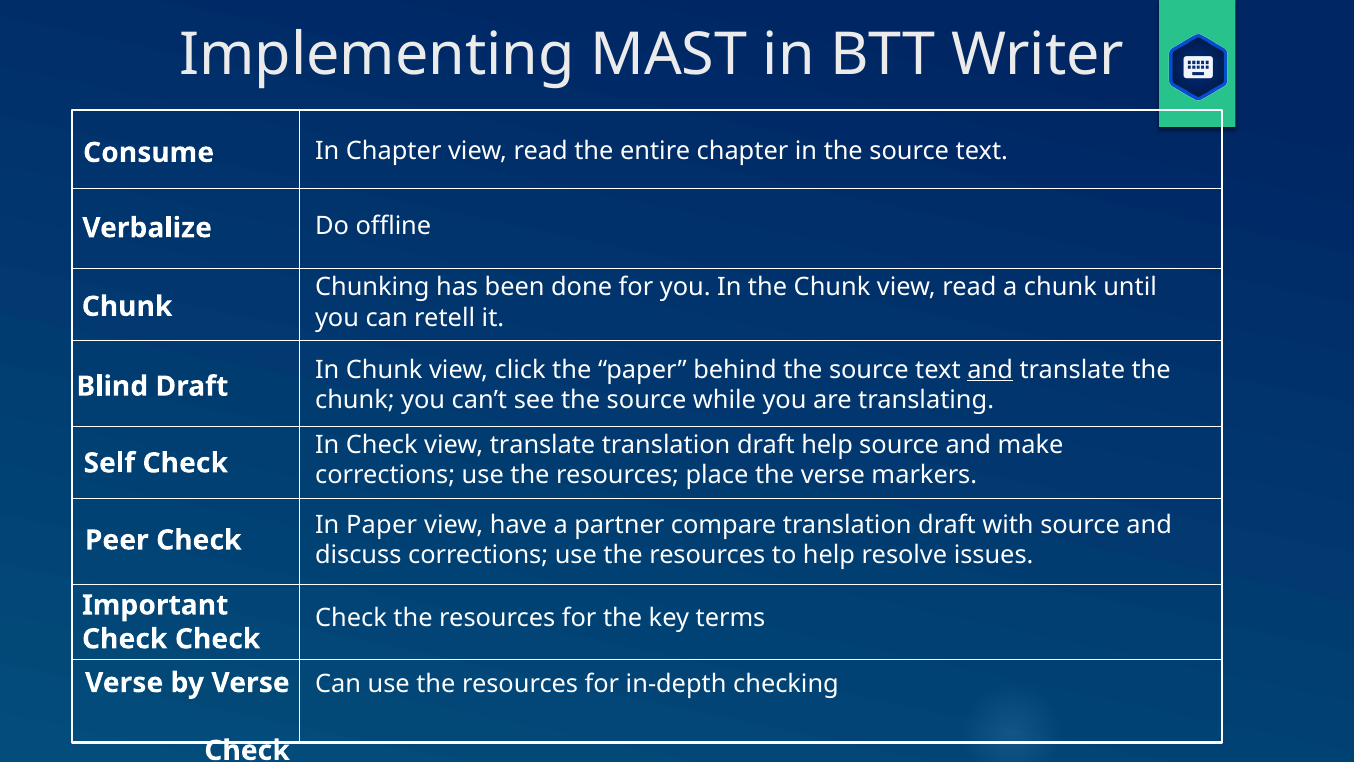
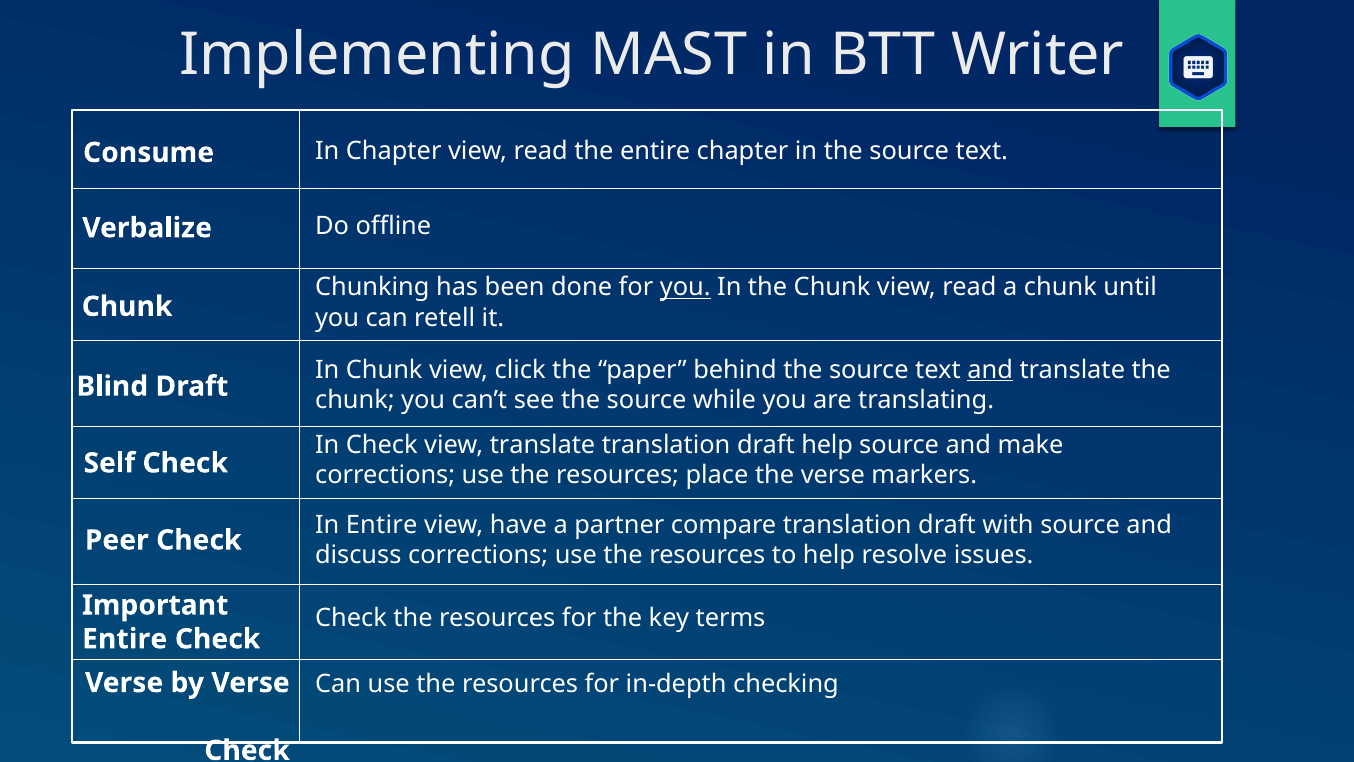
you underline: none -> present (685, 287)
In Paper: Paper -> Entire (382, 524)
Check: Check -> Entire (125, 639)
